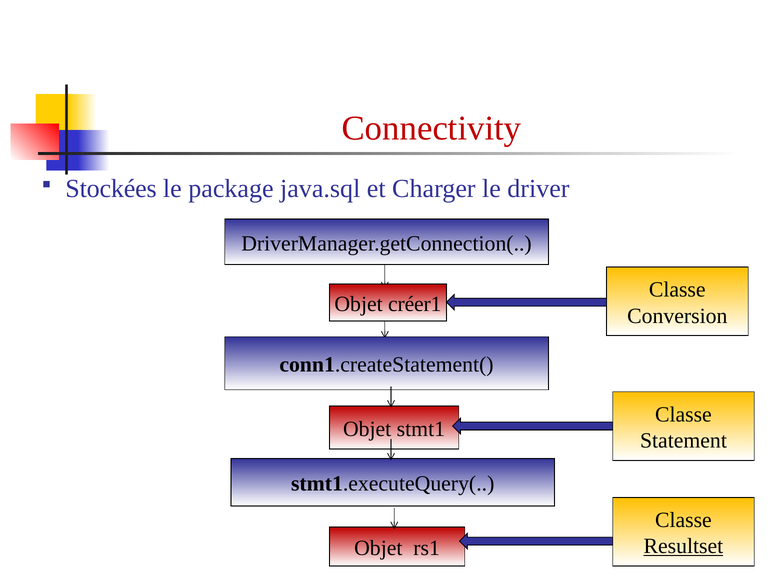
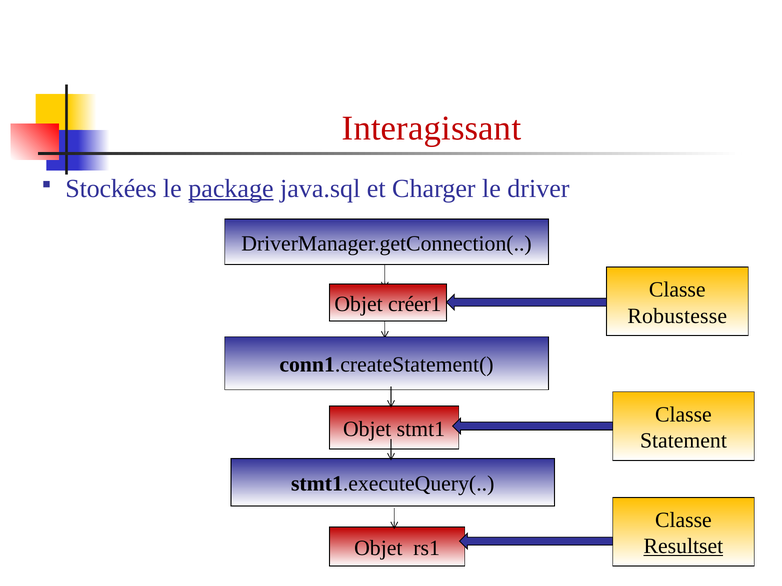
Connectivity: Connectivity -> Interagissant (431, 128)
package underline: none -> present (231, 189)
Conversion: Conversion -> Robustesse (677, 316)
